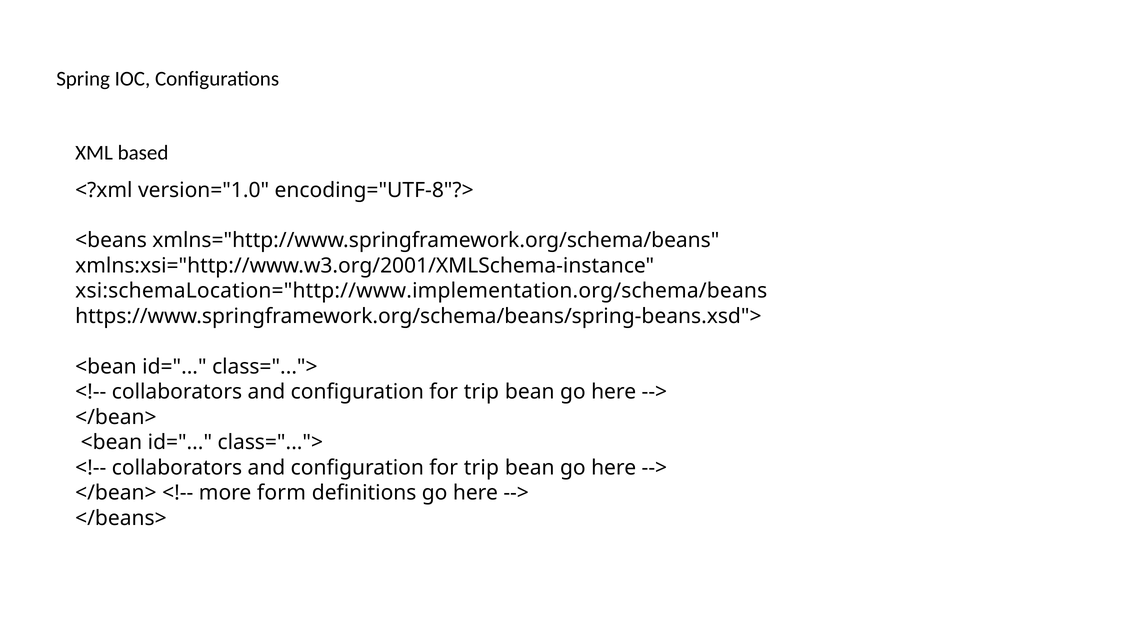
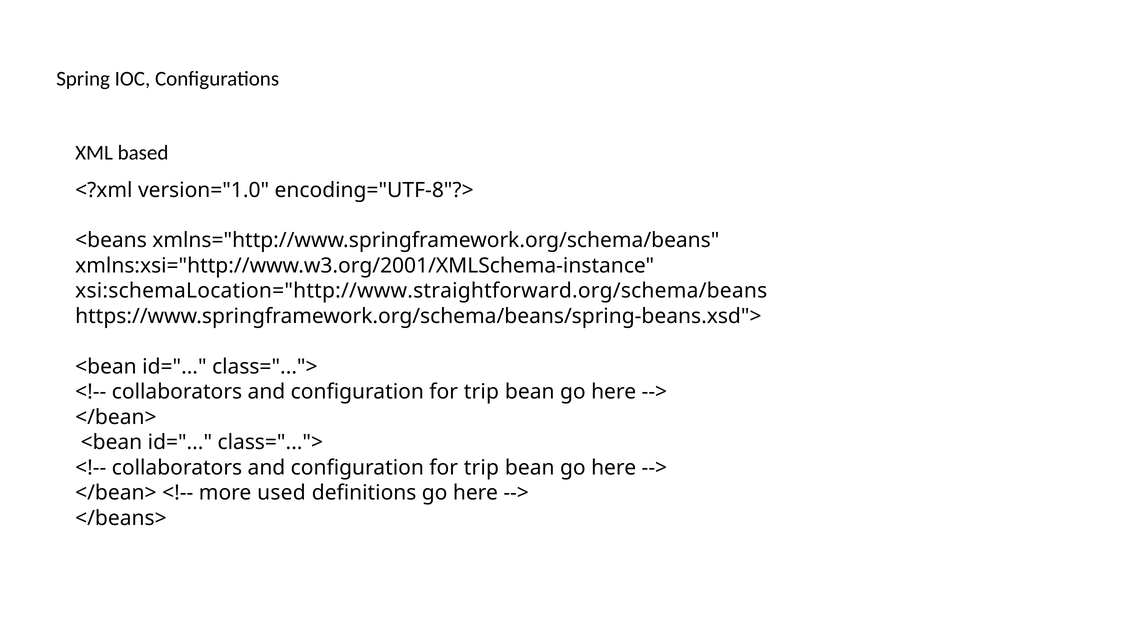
xsi:schemaLocation="http://www.implementation.org/schema/beans: xsi:schemaLocation="http://www.implementation.org/schema/beans -> xsi:schemaLocation="http://www.straightforward.org/schema/beans (421, 291)
form: form -> used (281, 493)
